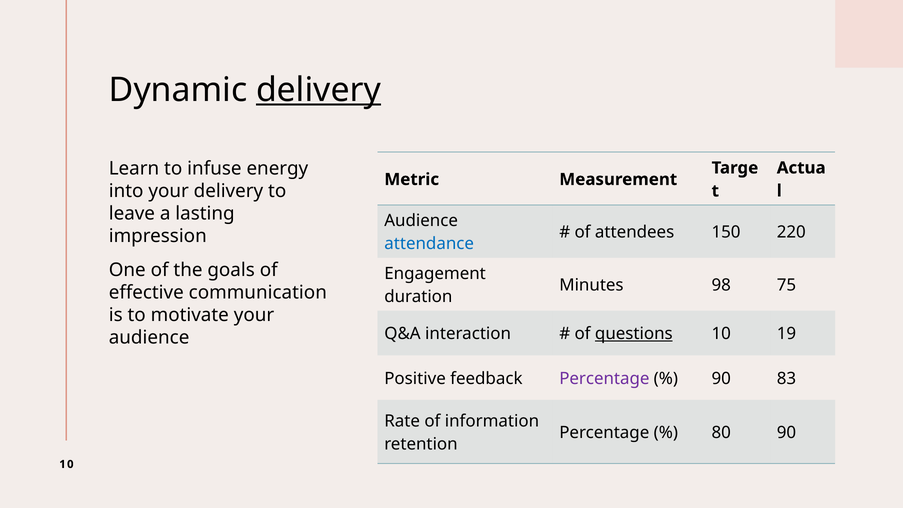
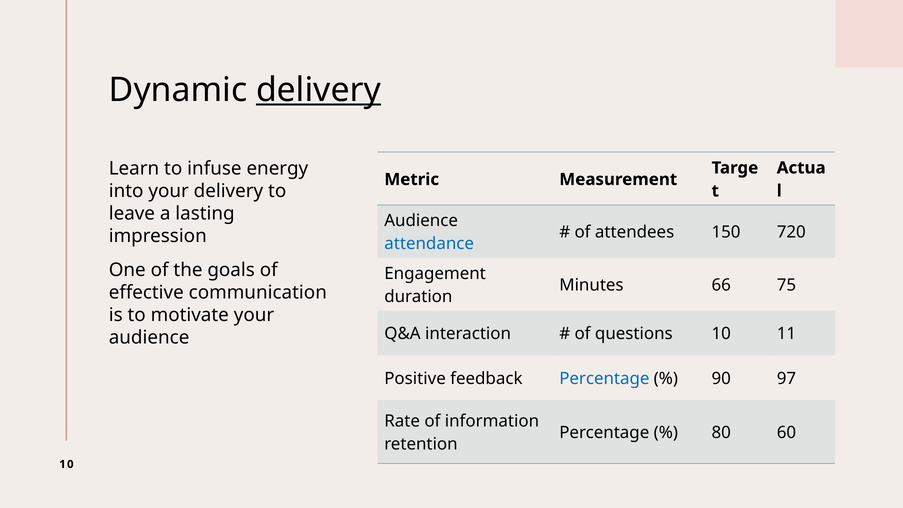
220: 220 -> 720 (791, 232)
98: 98 -> 66 (721, 285)
questions underline: present -> none (634, 334)
19: 19 -> 11 (786, 334)
Percentage colour: purple -> blue (604, 378)
83: 83 -> 97 (786, 378)
80 90: 90 -> 60 (786, 433)
